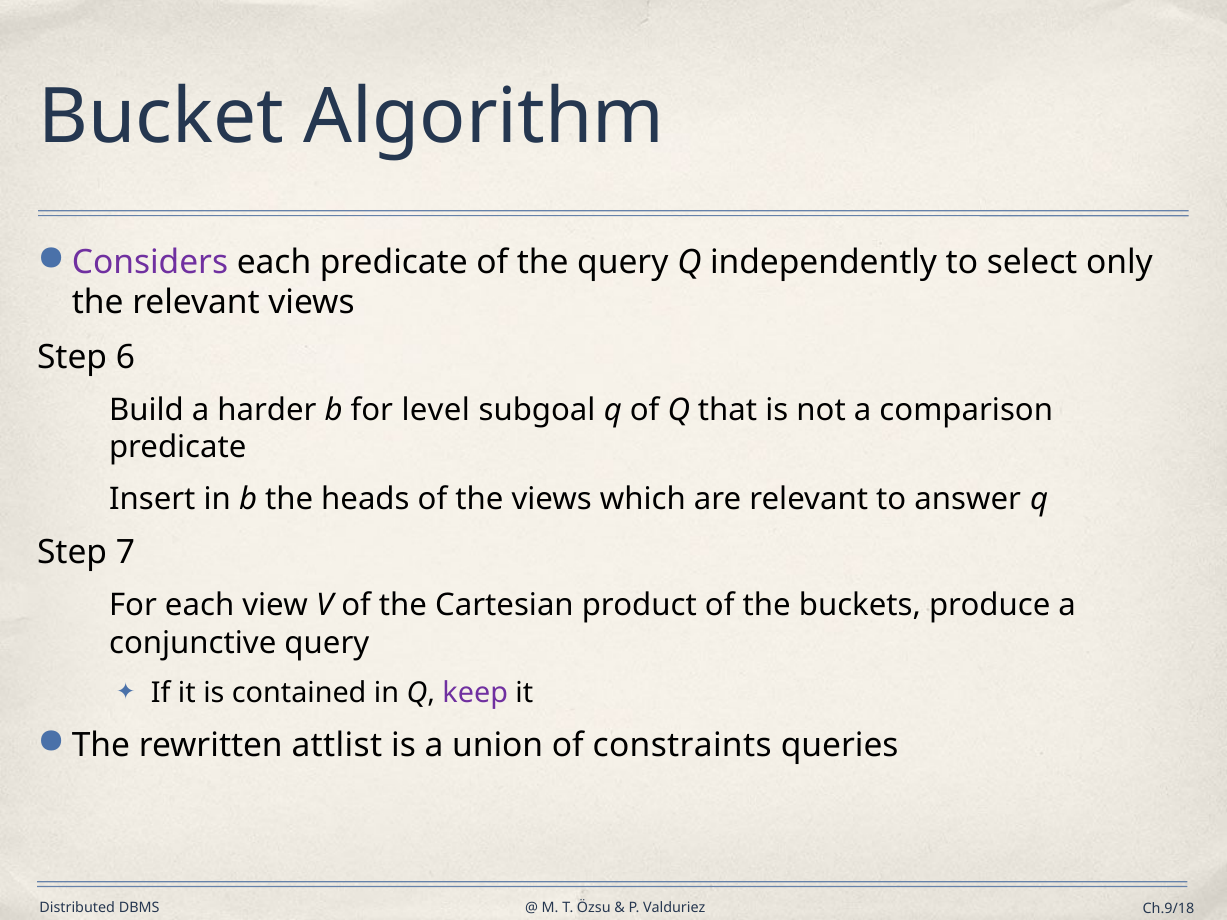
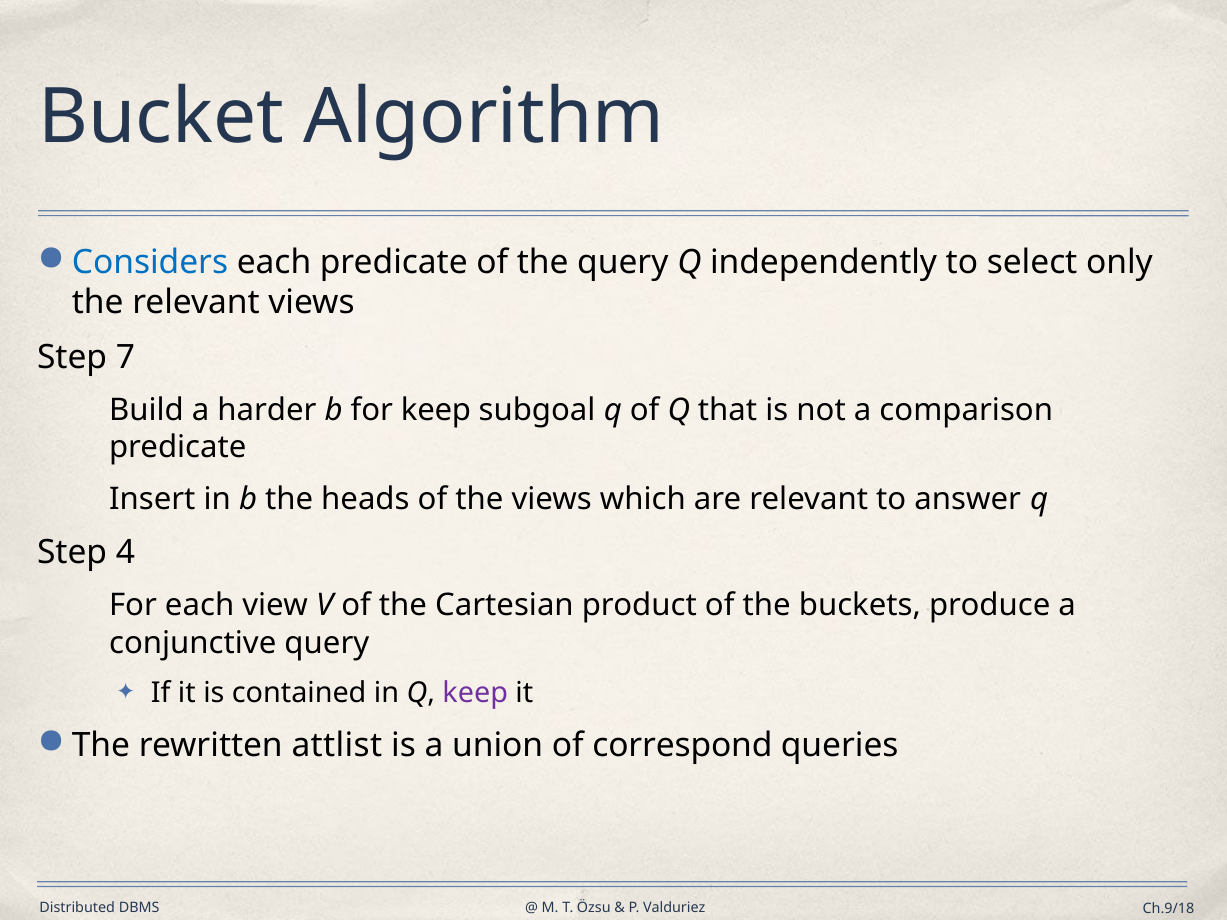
Considers colour: purple -> blue (150, 262)
6: 6 -> 7 (125, 357)
for level: level -> keep (436, 410)
7: 7 -> 4 (125, 553)
constraints: constraints -> correspond (682, 745)
